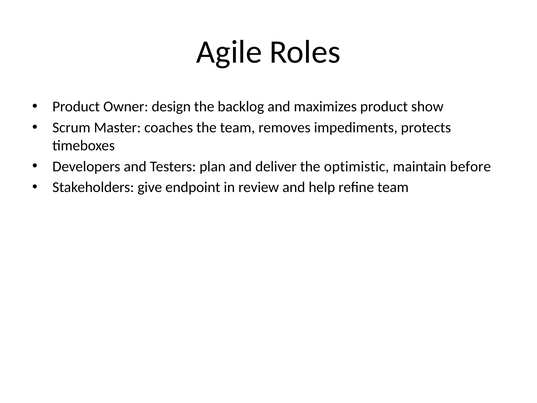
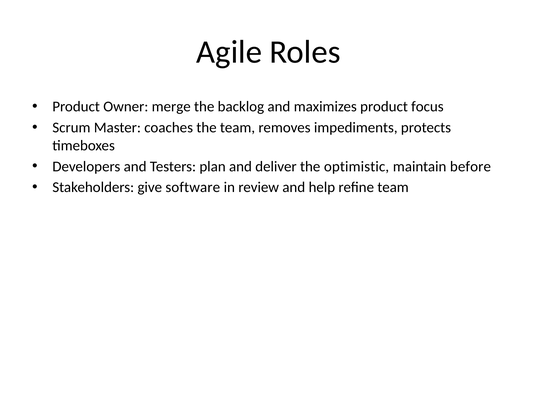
design: design -> merge (171, 107)
show: show -> focus (427, 107)
endpoint: endpoint -> software (193, 187)
